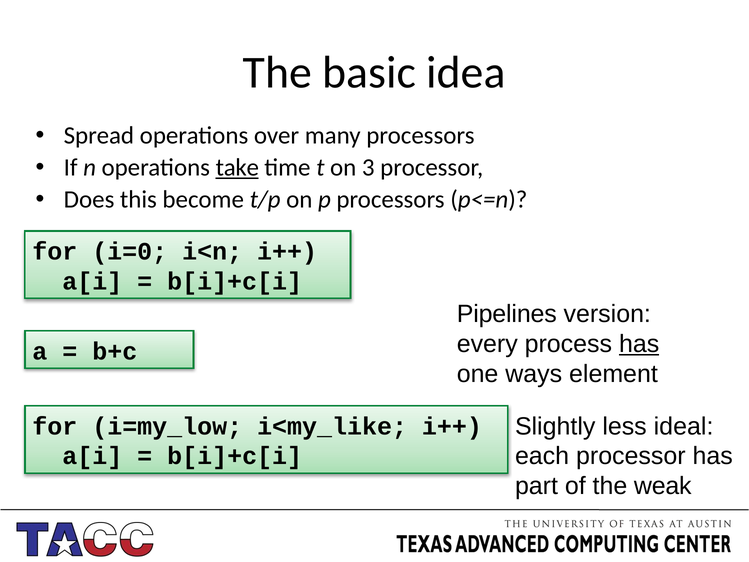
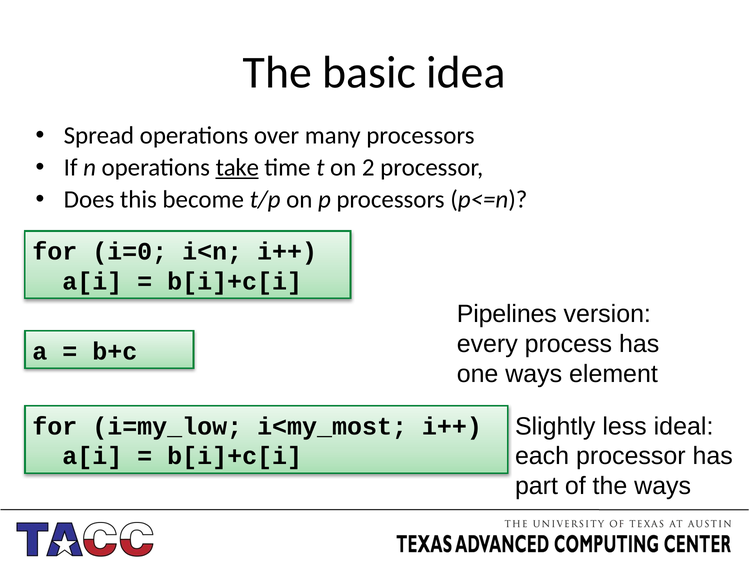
3: 3 -> 2 (368, 168)
has underline: present -> none (639, 344)
i<my_like: i<my_like -> i<my_most (332, 426)
the weak: weak -> ways (663, 486)
